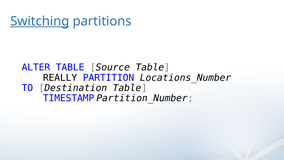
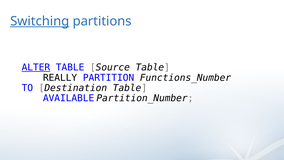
ALTER underline: none -> present (36, 67)
Locations_Number: Locations_Number -> Functions_Number (185, 78)
TIMESTAMP: TIMESTAMP -> AVAILABLE (69, 98)
